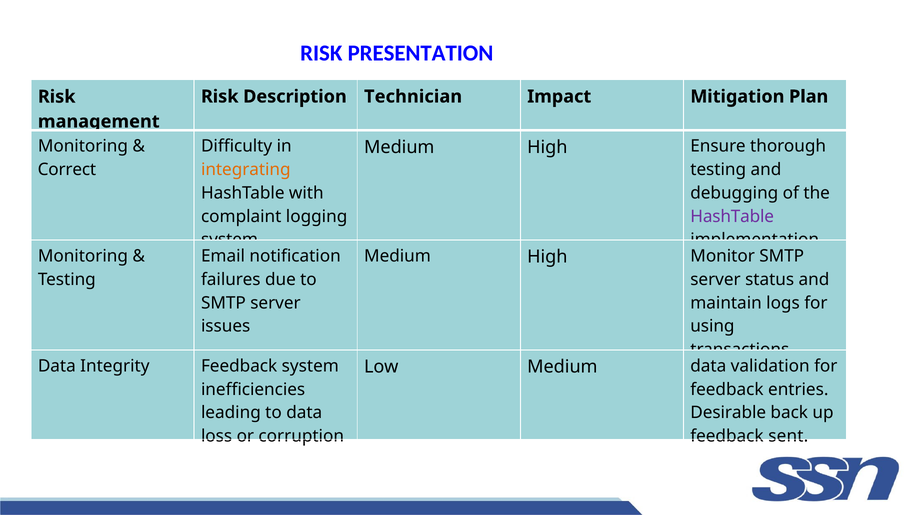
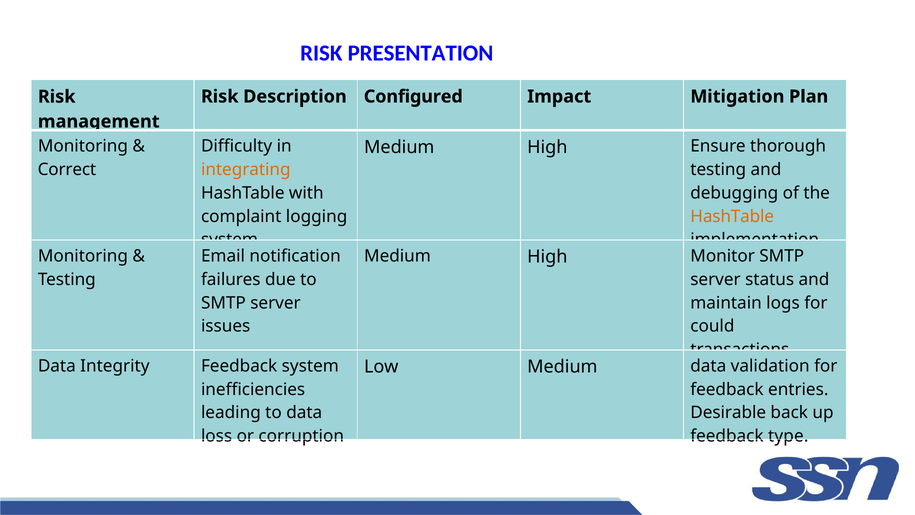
Technician: Technician -> Configured (413, 97)
HashTable colour: purple -> orange (732, 216)
using: using -> could (712, 326)
sent: sent -> type (788, 436)
